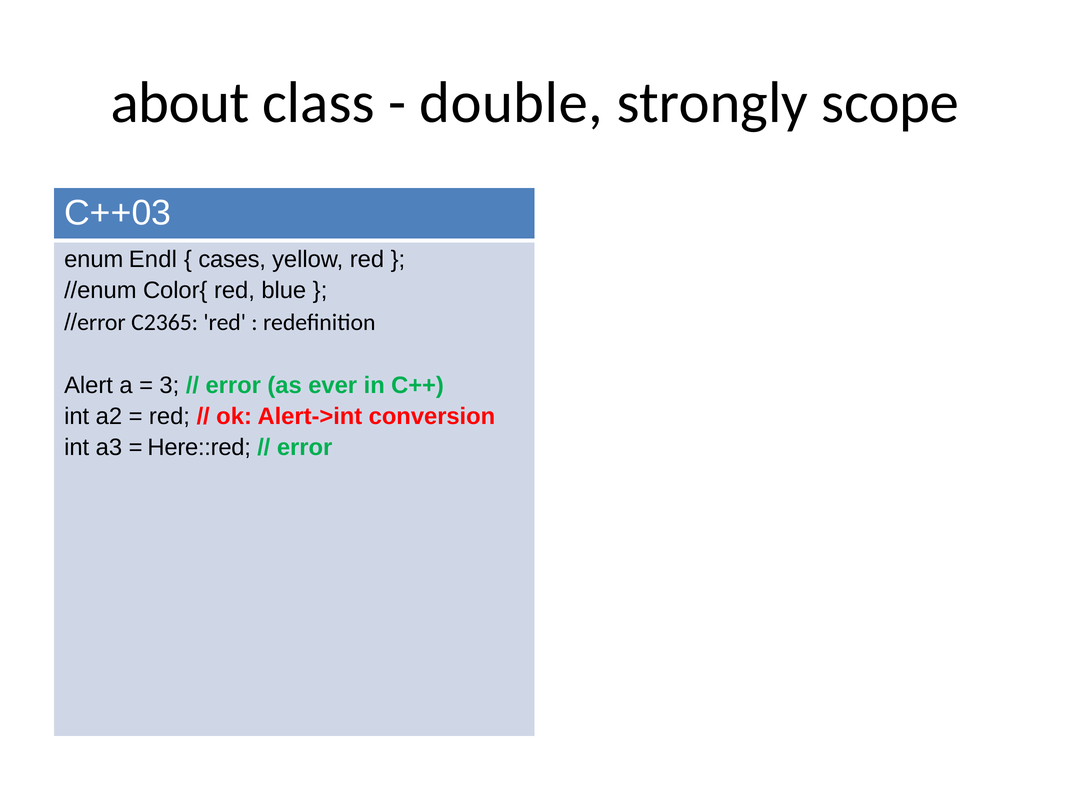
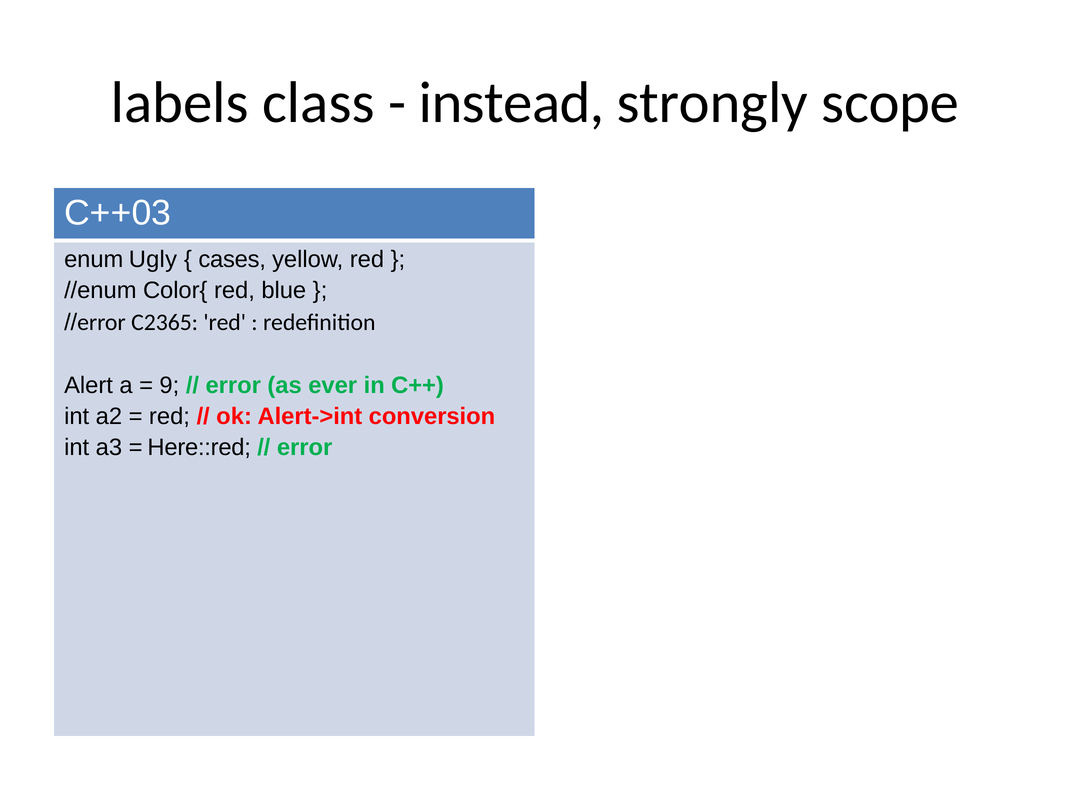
about: about -> labels (180, 103)
double: double -> instead (512, 103)
Endl: Endl -> Ugly (153, 260)
3: 3 -> 9 (169, 386)
